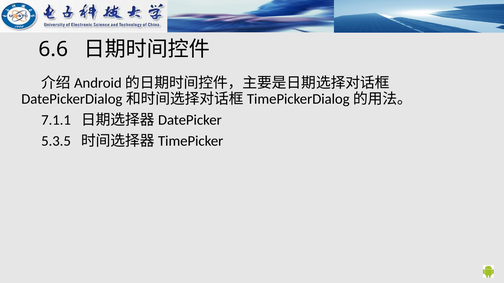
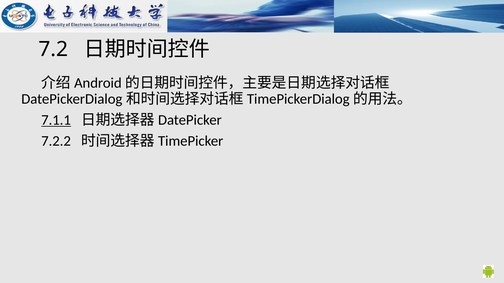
6.6: 6.6 -> 7.2 (53, 49)
7.1.1 underline: none -> present (56, 120)
5.3.5: 5.3.5 -> 7.2.2 (56, 141)
